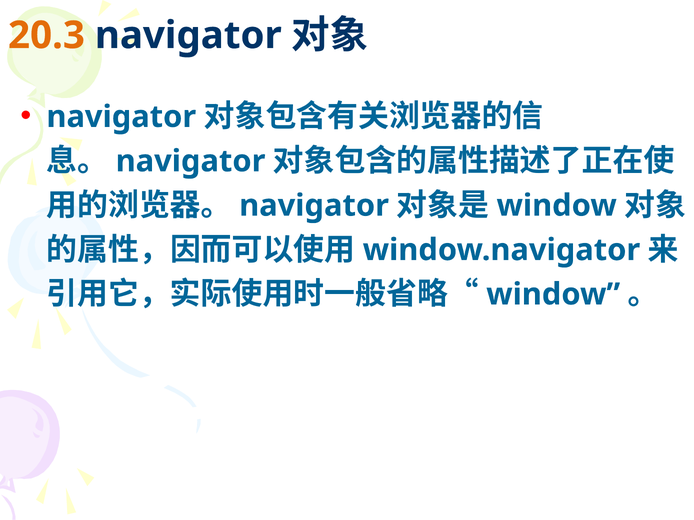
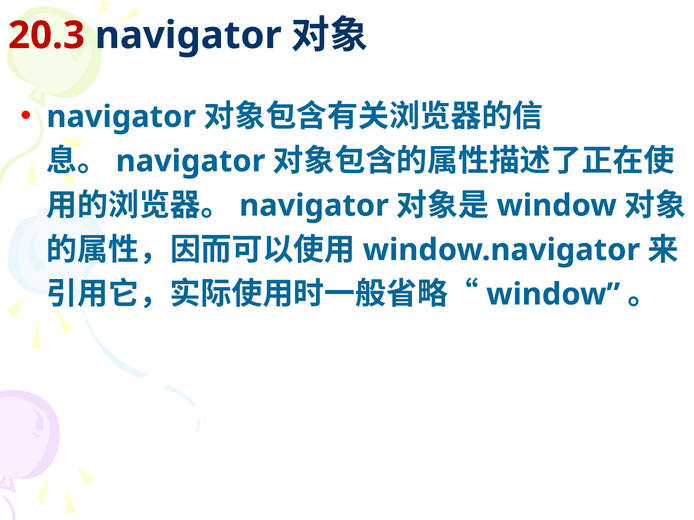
20.3 colour: orange -> red (46, 35)
